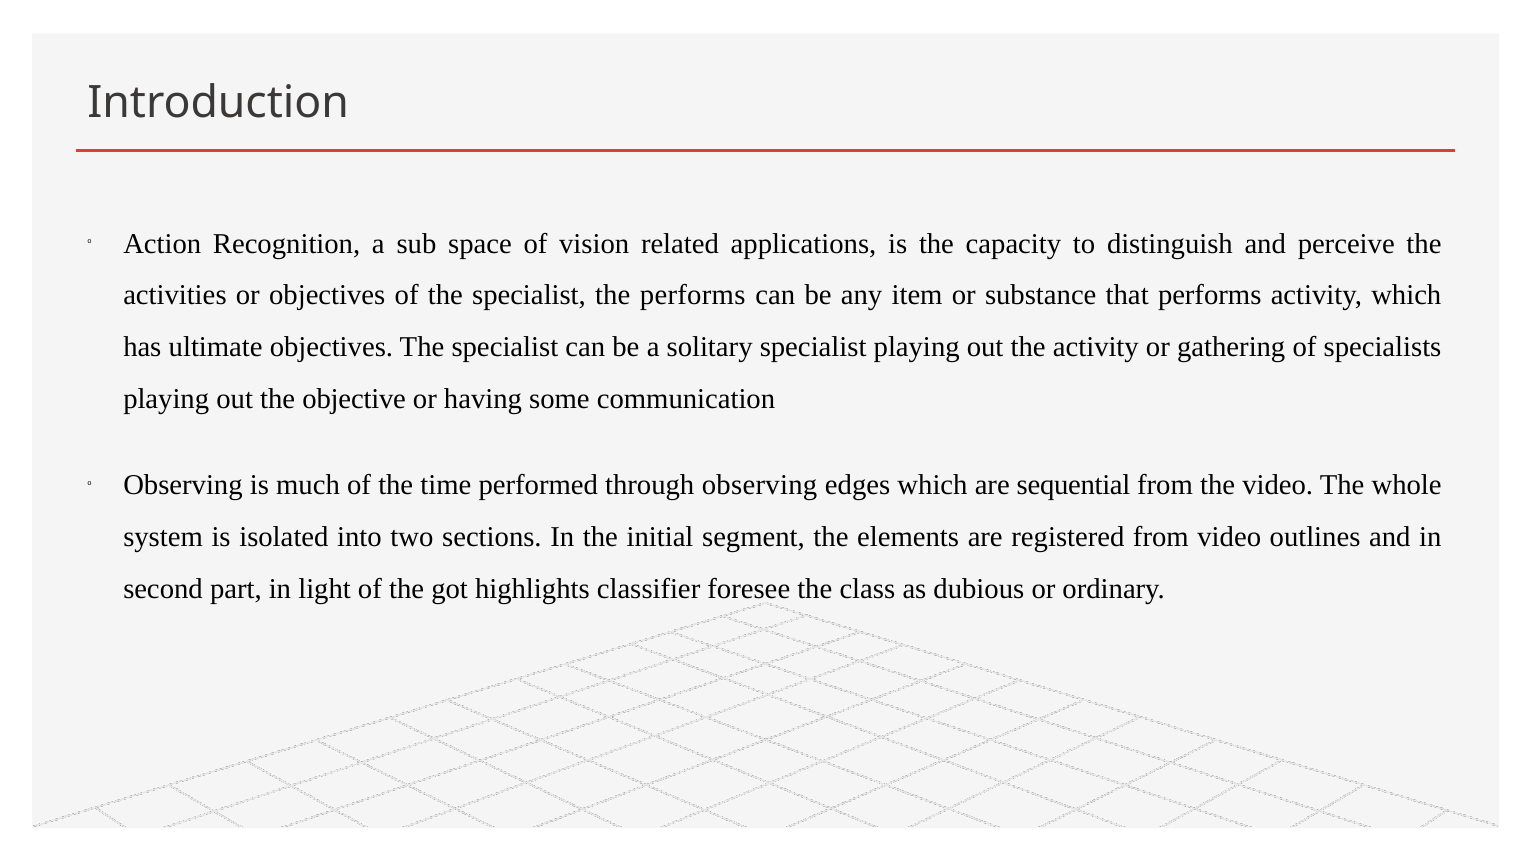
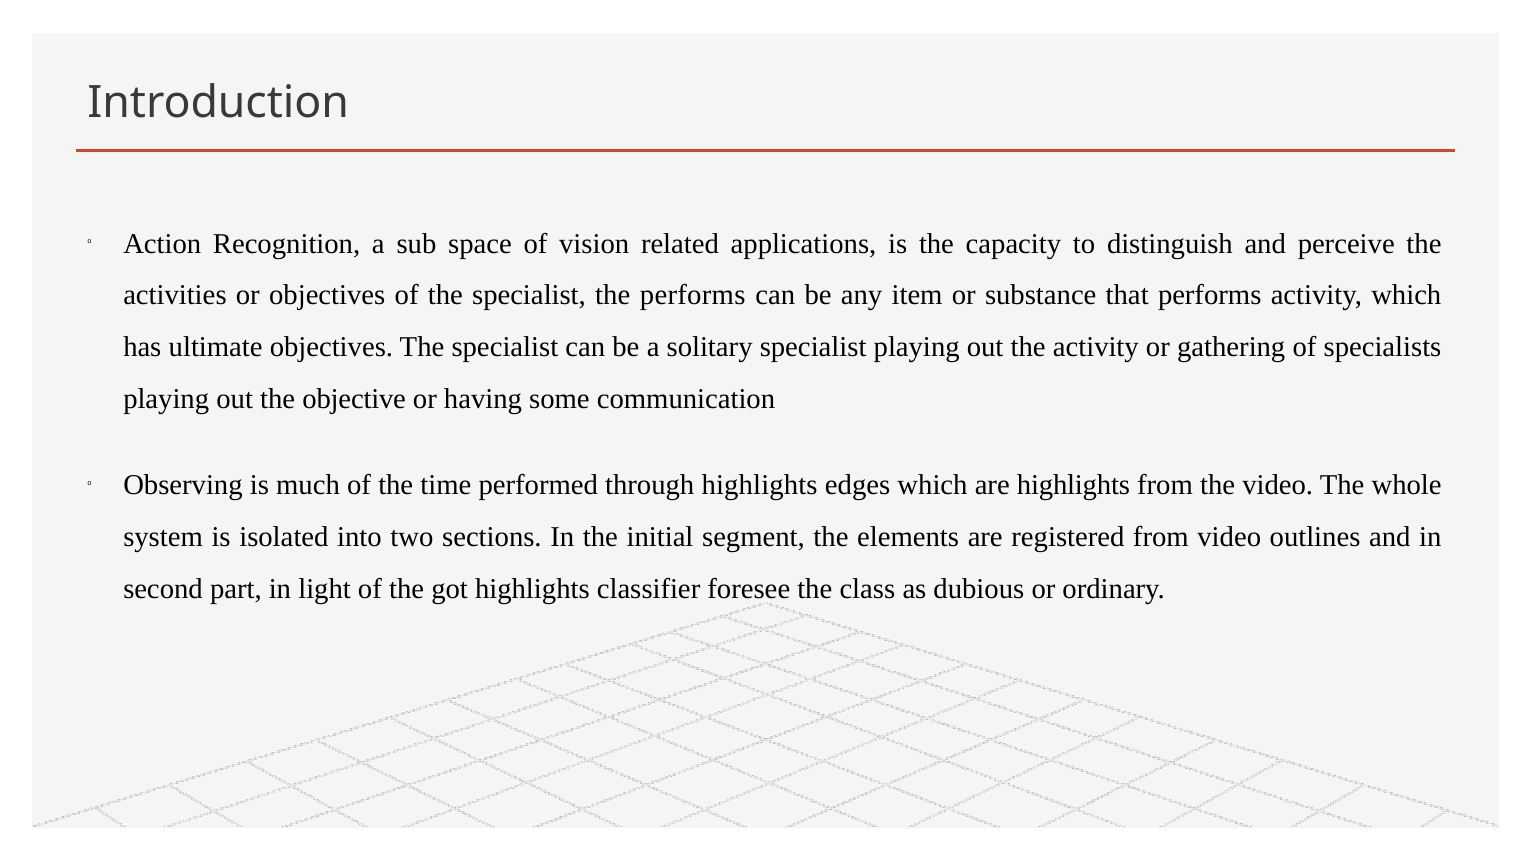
through observing: observing -> highlights (760, 485)
are sequential: sequential -> highlights (1073, 485)
